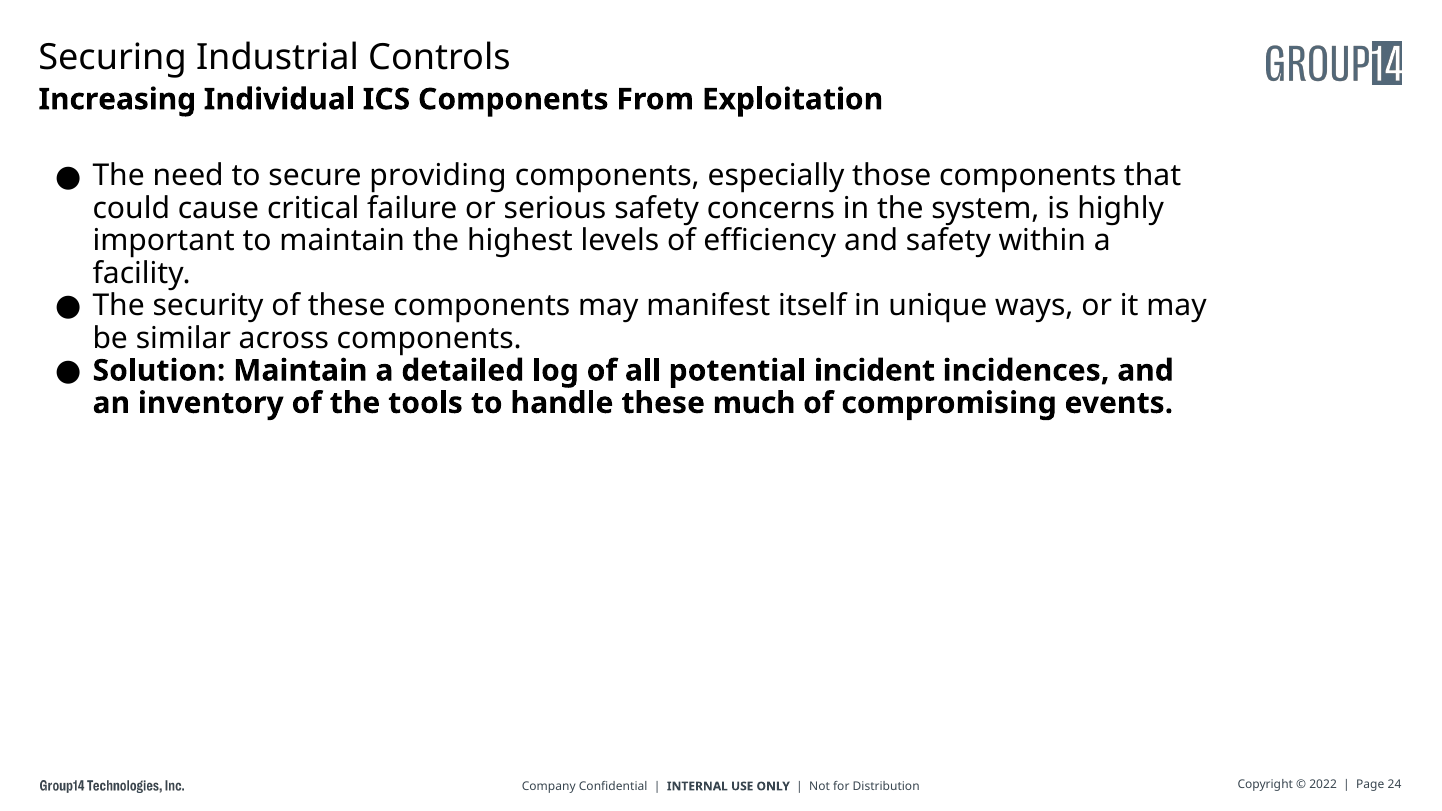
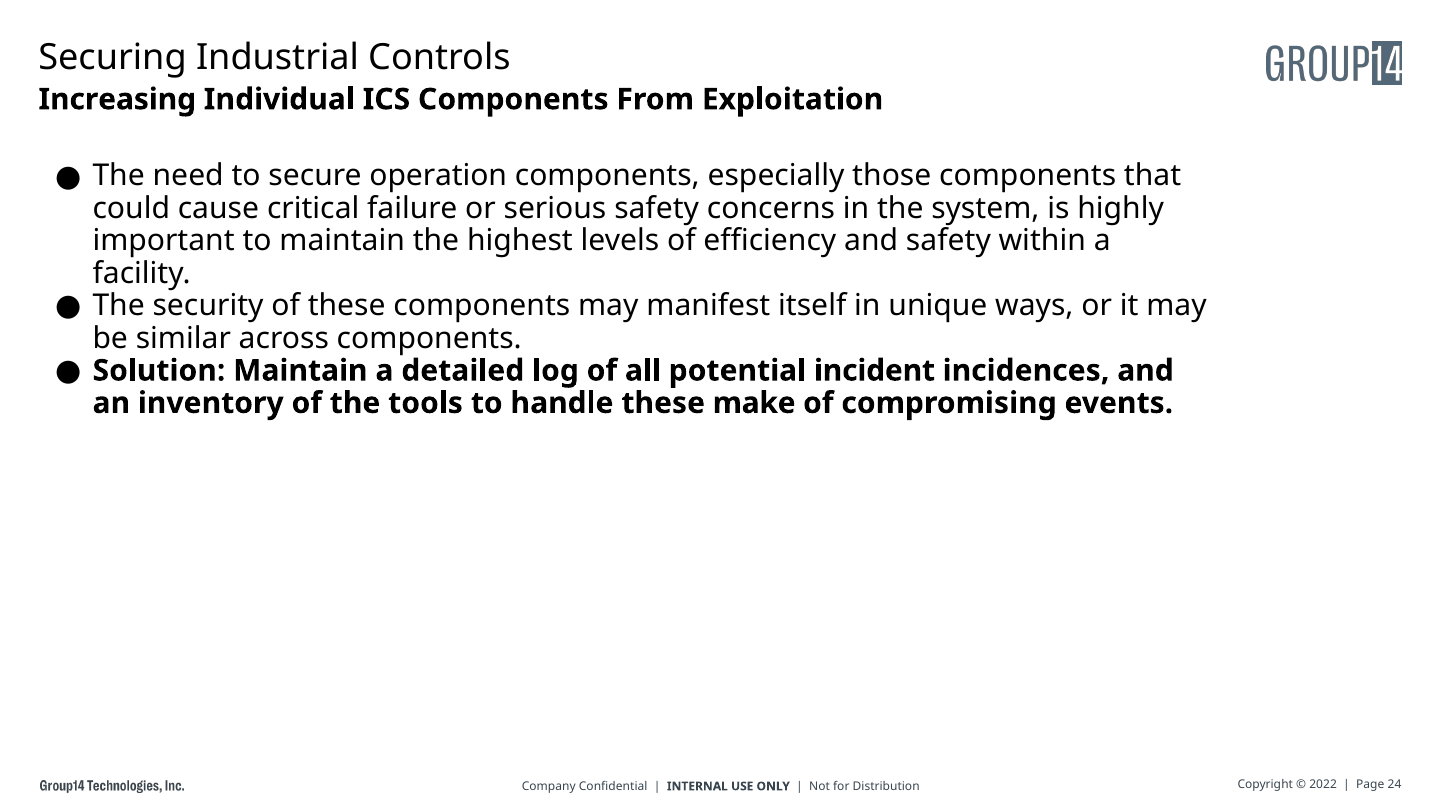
providing: providing -> operation (438, 176)
much: much -> make (754, 403)
